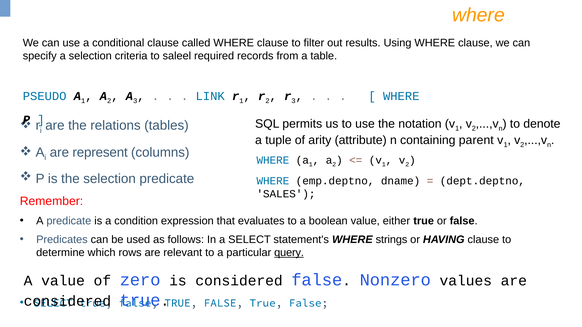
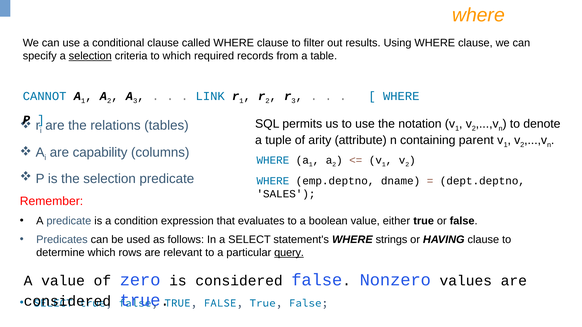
selection underline: none -> present (90, 56)
to saleel: saleel -> which (177, 56)
PSEUDO: PSEUDO -> CANNOT (45, 96)
represent: represent -> capability (100, 153)
